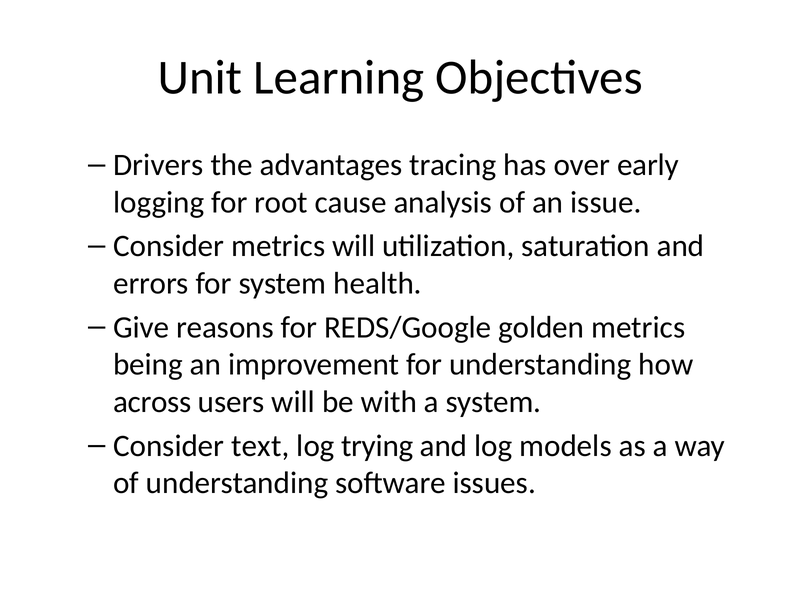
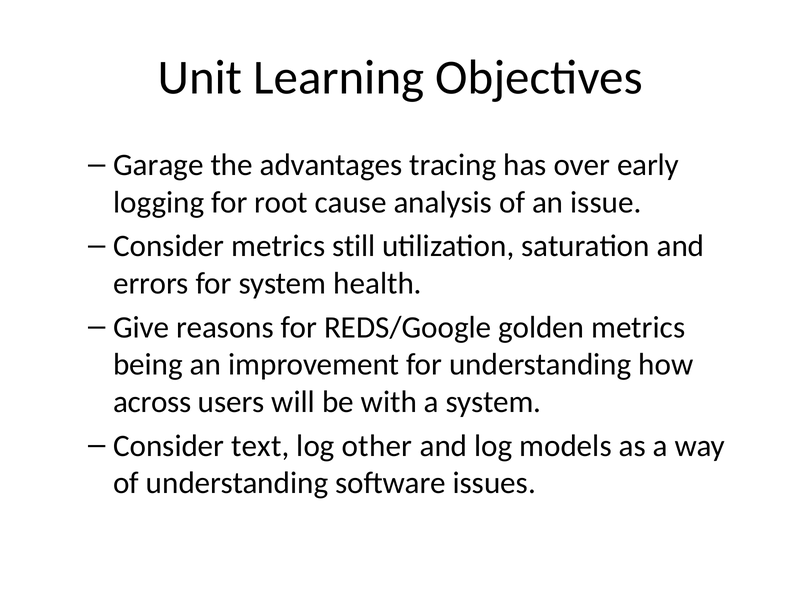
Drivers: Drivers -> Garage (158, 165)
metrics will: will -> still (354, 246)
trying: trying -> other (377, 446)
